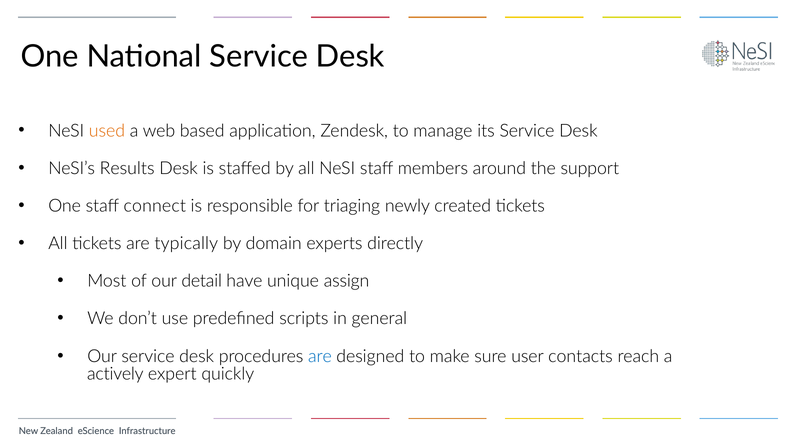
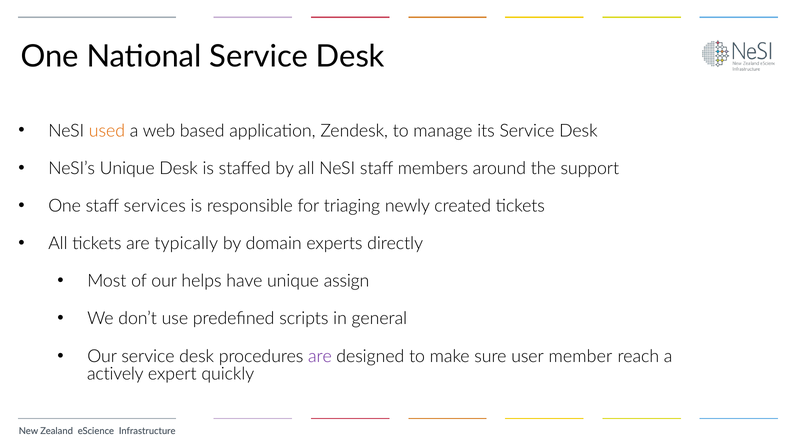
NeSI’s Results: Results -> Unique (127, 168)
connect: connect -> services (155, 206)
detail: detail -> helps (202, 281)
are colour: blue -> purple (320, 357)
contacts: contacts -> member (580, 357)
